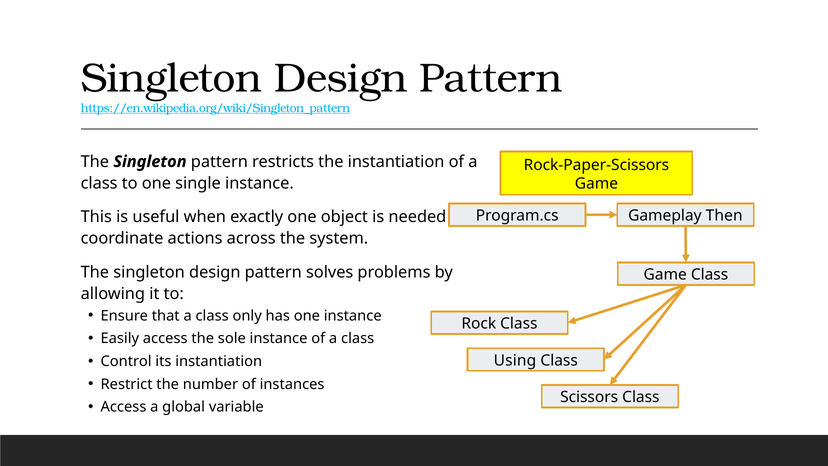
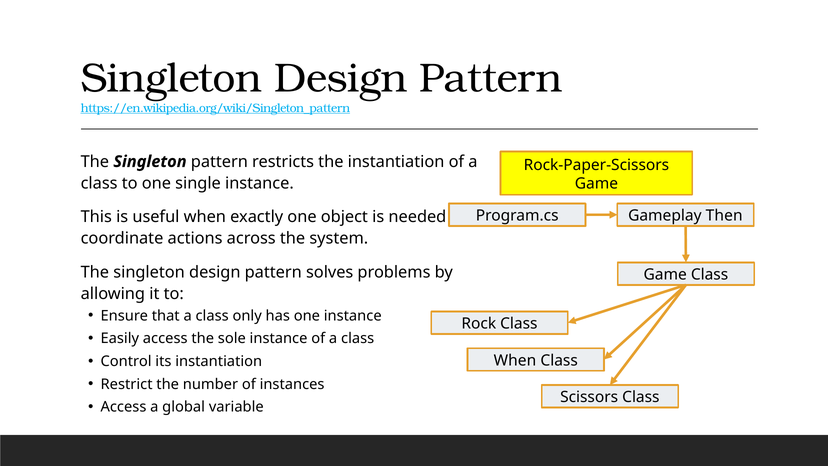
Using: Using -> When (515, 360)
